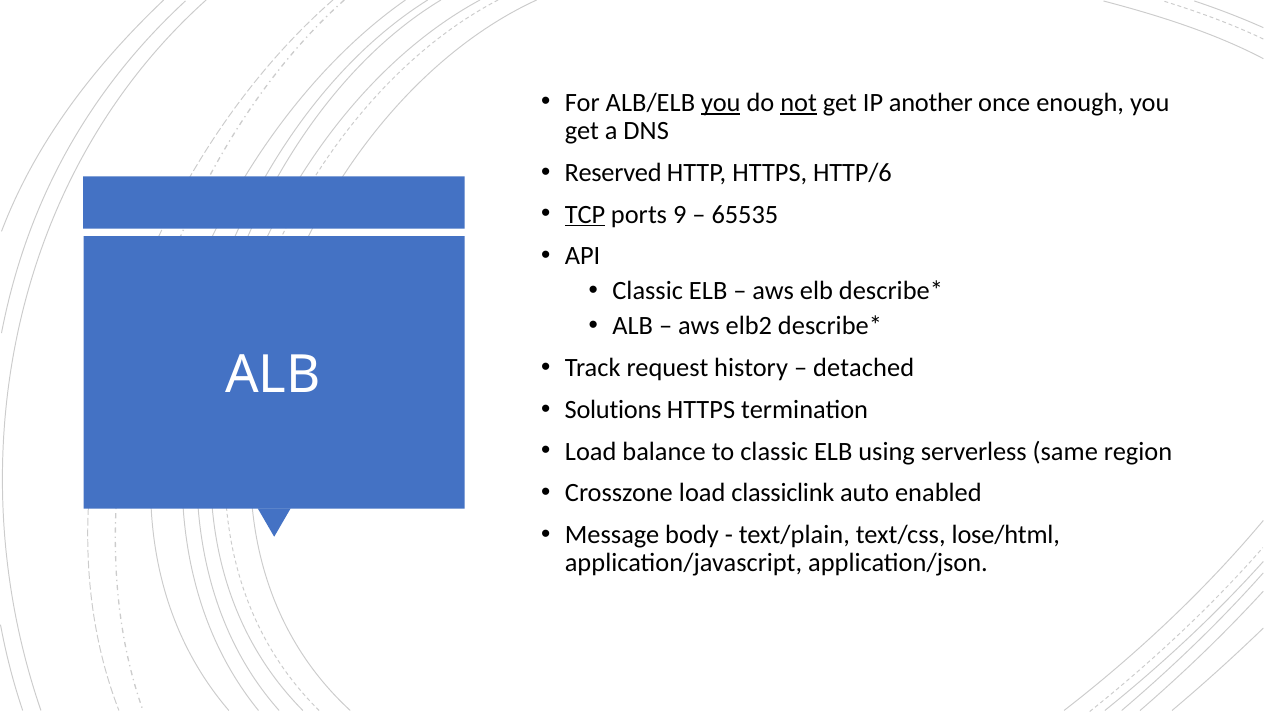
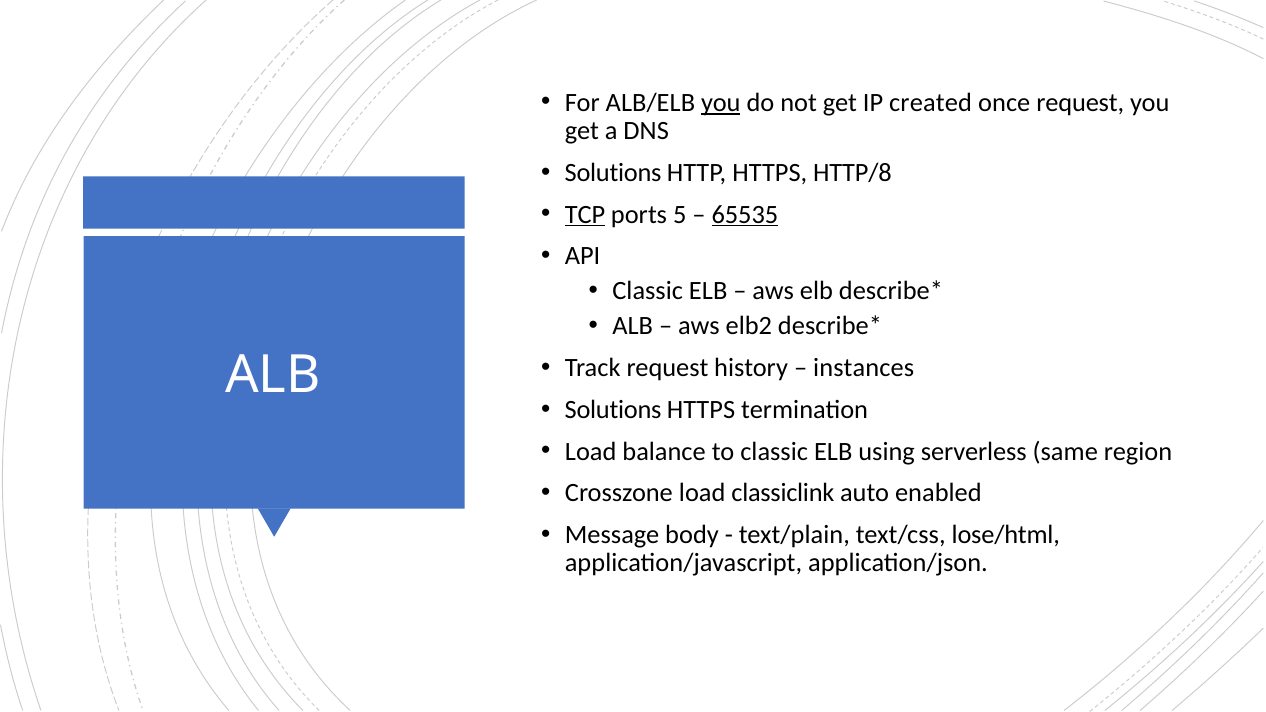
not underline: present -> none (799, 102)
another: another -> created (931, 102)
once enough: enough -> request (1080, 102)
Reserved: Reserved -> Solutions (613, 173)
HTTP/6: HTTP/6 -> HTTP/8 (852, 173)
9: 9 -> 5 (680, 214)
65535 underline: none -> present (745, 214)
detached: detached -> instances (864, 368)
